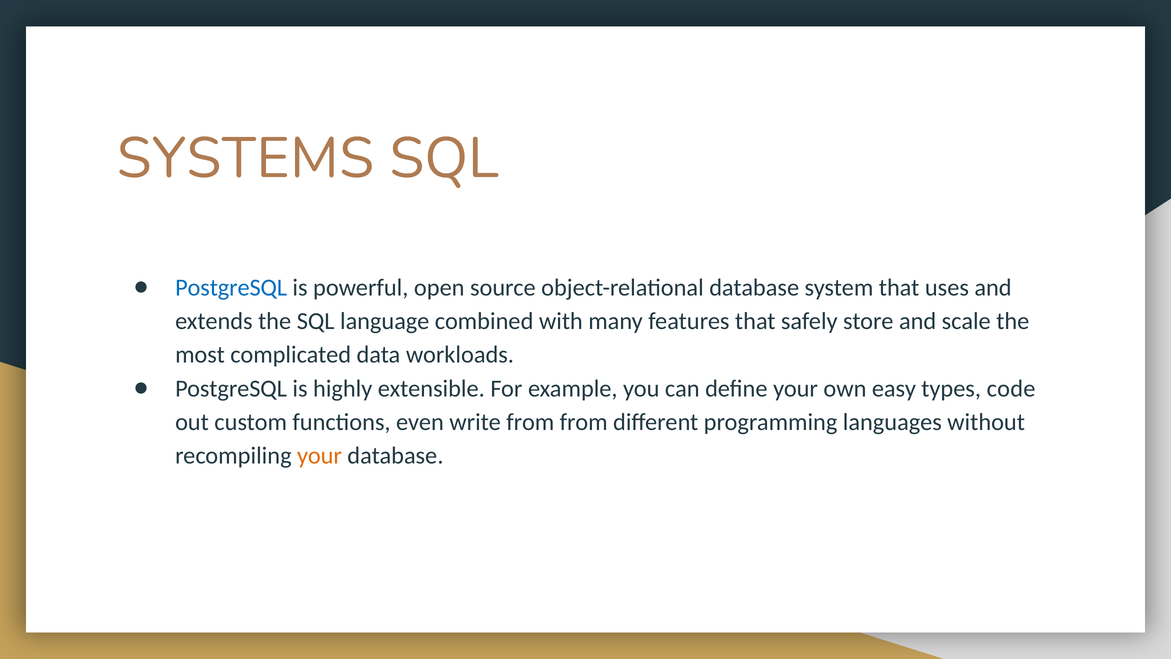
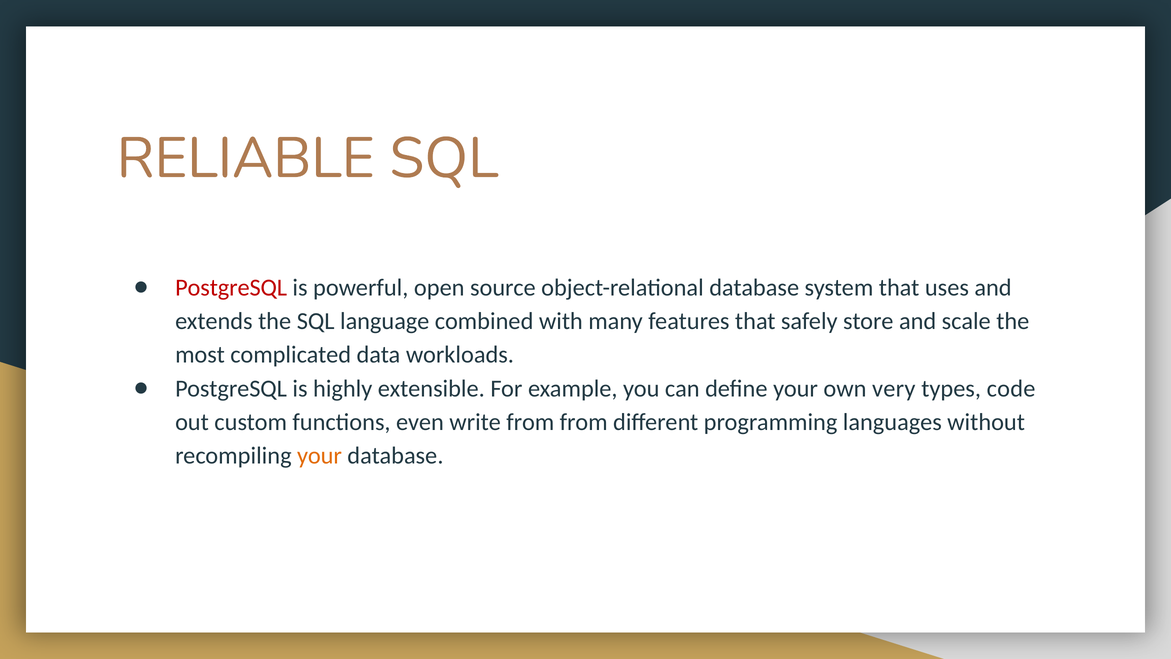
SYSTEMS: SYSTEMS -> RELIABLE (246, 158)
PostgreSQL colour: blue -> red (231, 287)
easy: easy -> very (894, 388)
